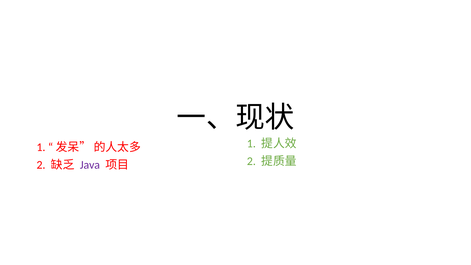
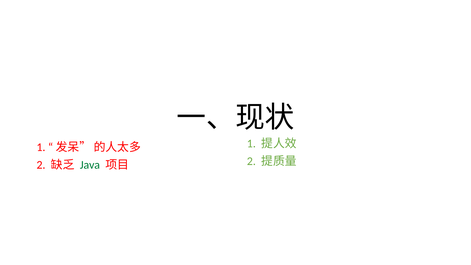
Java colour: purple -> green (90, 165)
